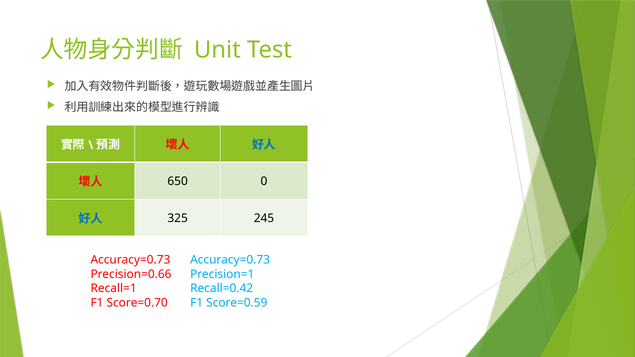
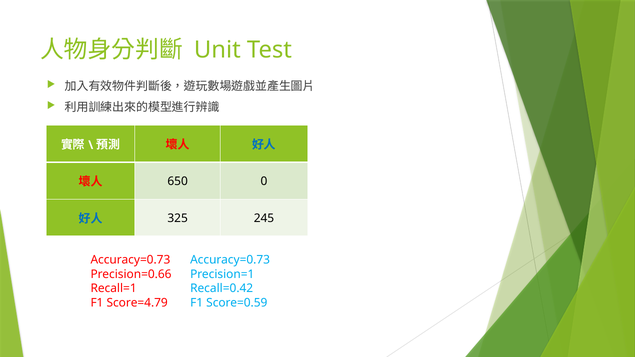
Score=0.70: Score=0.70 -> Score=4.79 (137, 303)
